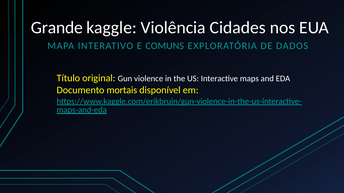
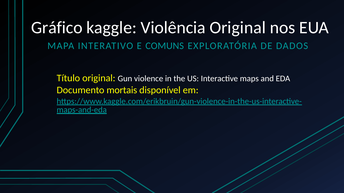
Grande: Grande -> Gráfico (57, 28)
Violência Cidades: Cidades -> Original (238, 28)
